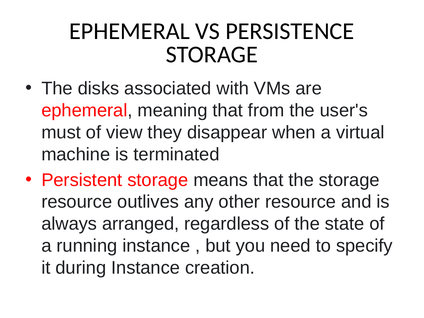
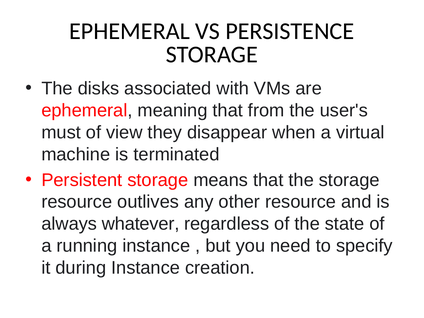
arranged: arranged -> whatever (141, 224)
